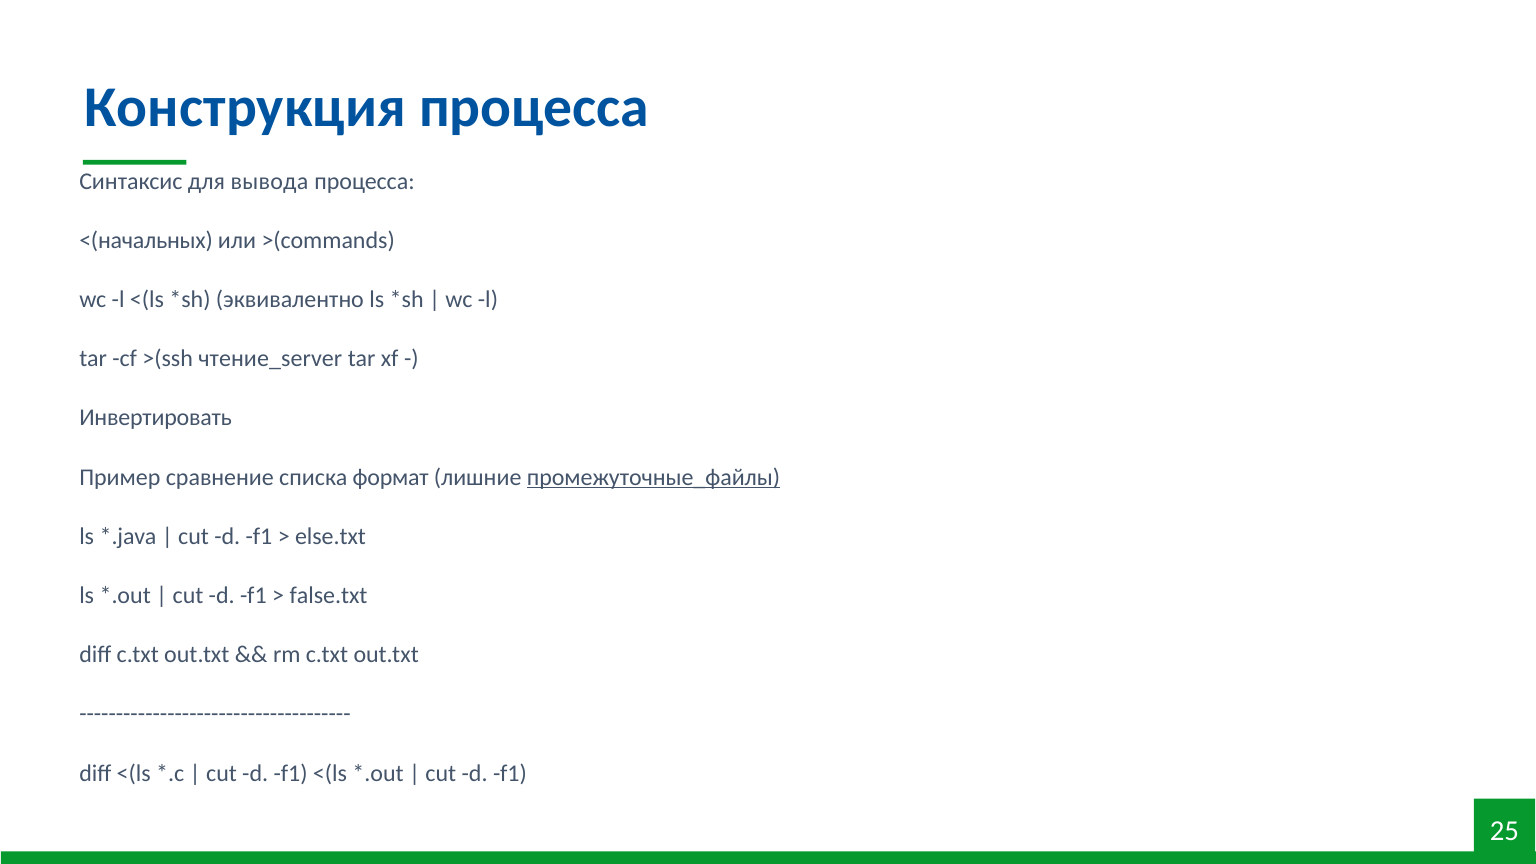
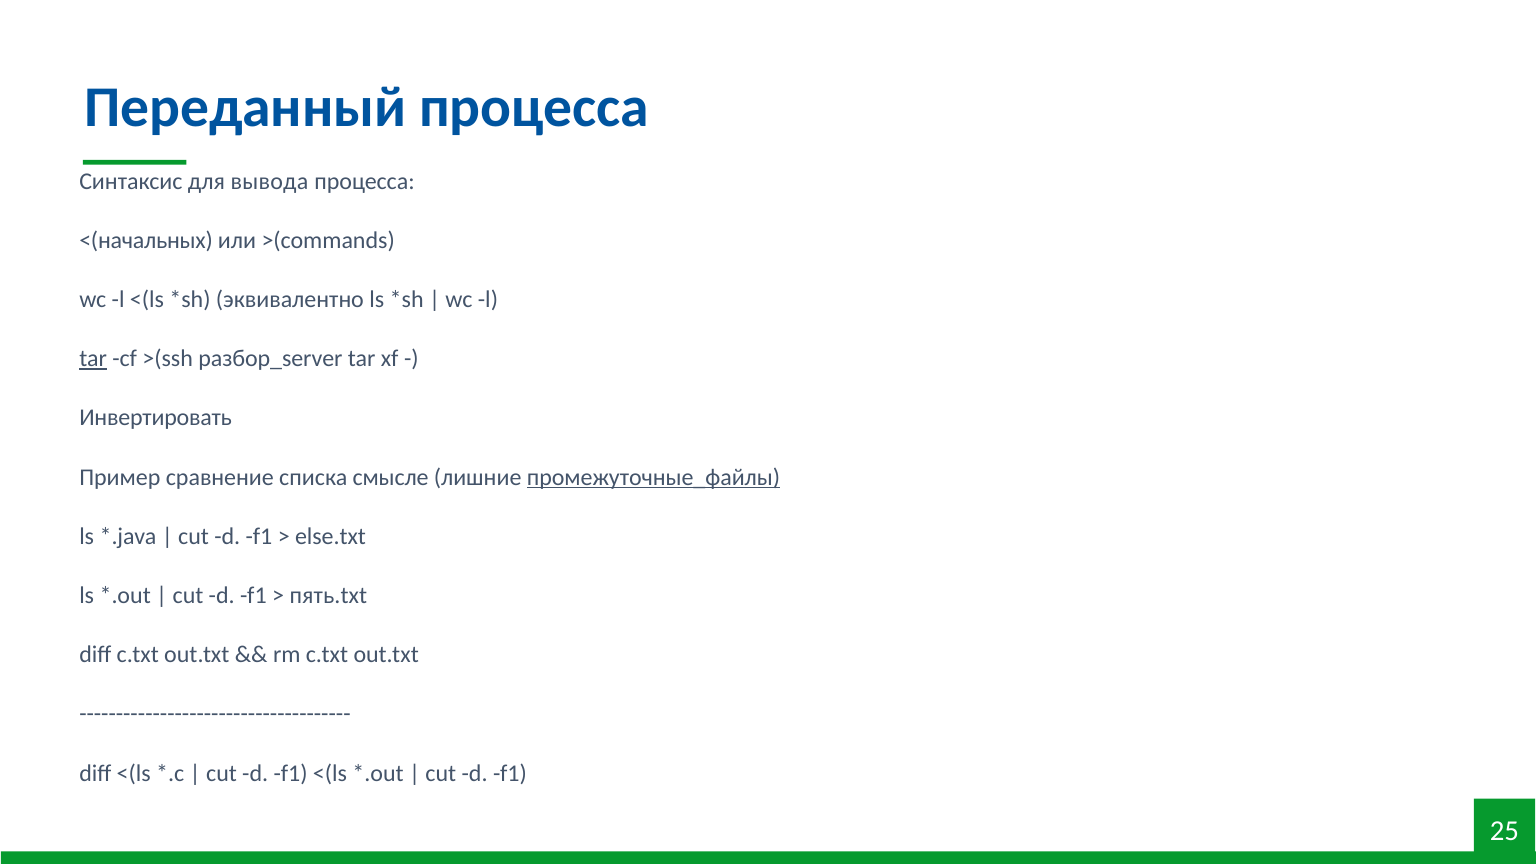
Конструкция: Конструкция -> Переданный (245, 107)
tar underline: none -> present (93, 359)
чтение_server: чтение_server -> разбор_server (270, 359)
формат: формат -> смысле (391, 477)
false.txt: false.txt -> пять.txt (328, 596)
